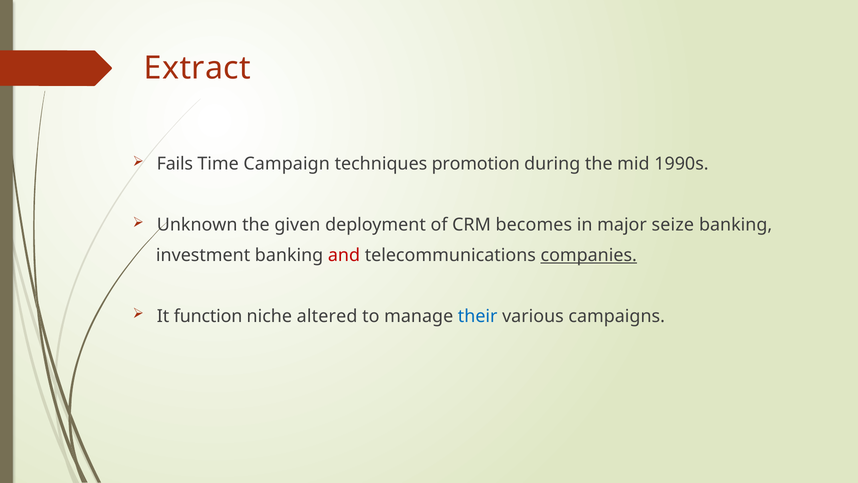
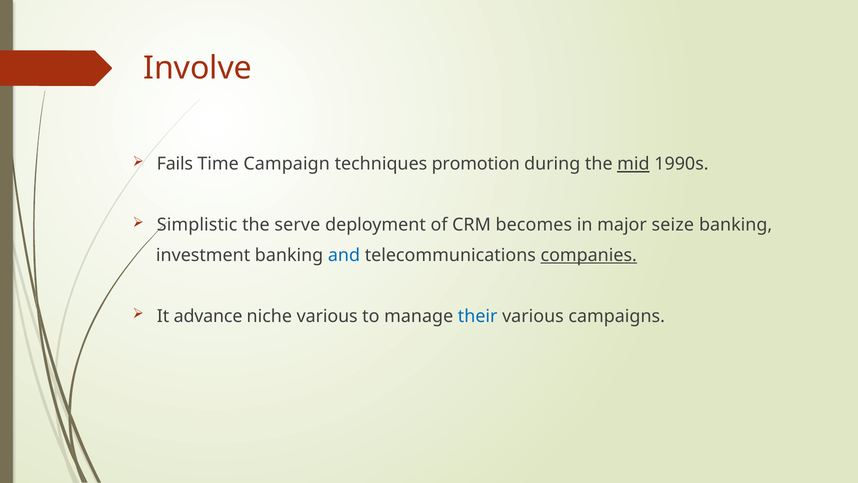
Extract: Extract -> Involve (198, 68)
mid underline: none -> present (633, 164)
Unknown: Unknown -> Simplistic (197, 225)
given: given -> serve (297, 225)
and colour: red -> blue (344, 255)
function: function -> advance (208, 316)
niche altered: altered -> various (327, 316)
